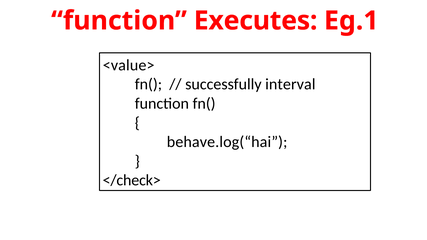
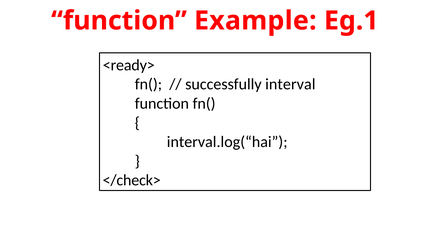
Executes: Executes -> Example (255, 21)
<value>: <value> -> <ready> (129, 65)
behave.log(“hai: behave.log(“hai -> interval.log(“hai (227, 142)
